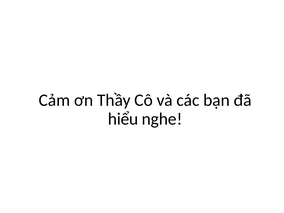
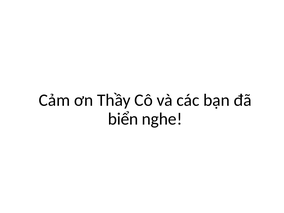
hiểu: hiểu -> biển (123, 119)
